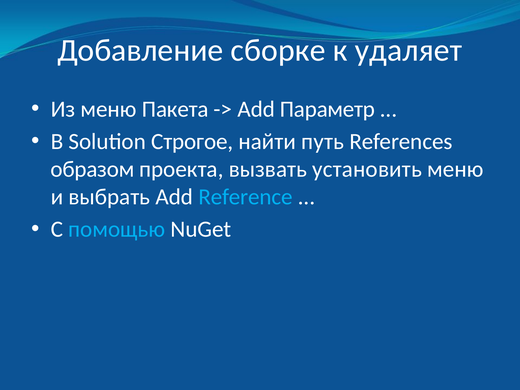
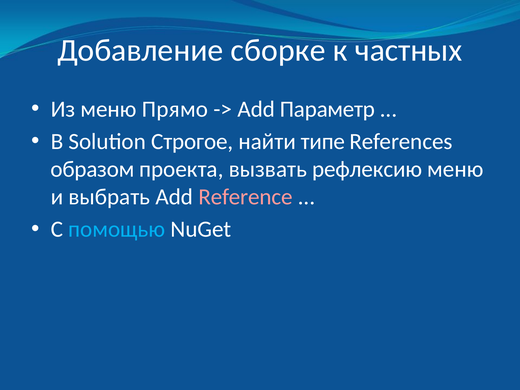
удаляет: удаляет -> частных (409, 50)
Пакета: Пакета -> Прямо (175, 109)
путь: путь -> типе (323, 141)
установить: установить -> рефлексию (367, 169)
Reference colour: light blue -> pink (246, 197)
